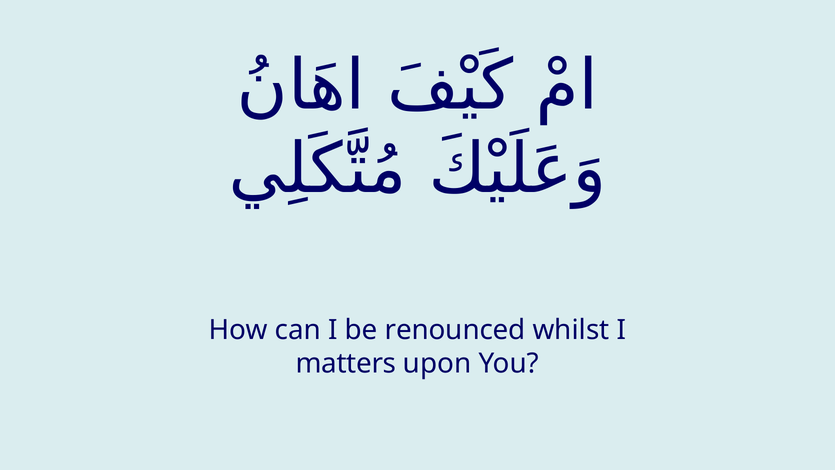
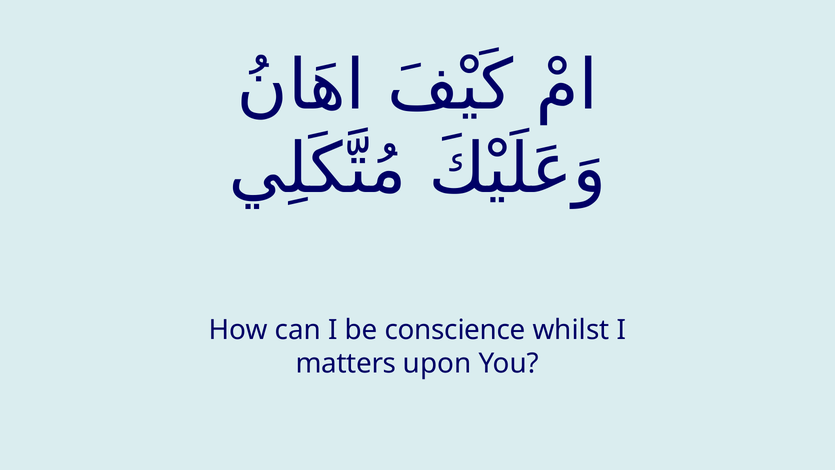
renounced: renounced -> conscience (455, 330)
